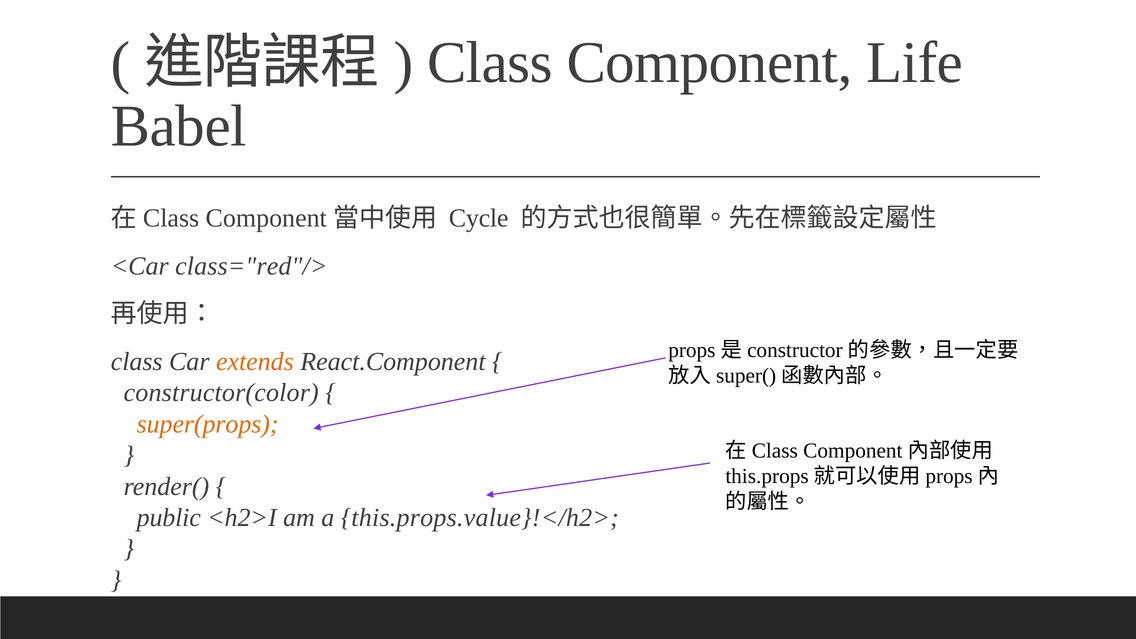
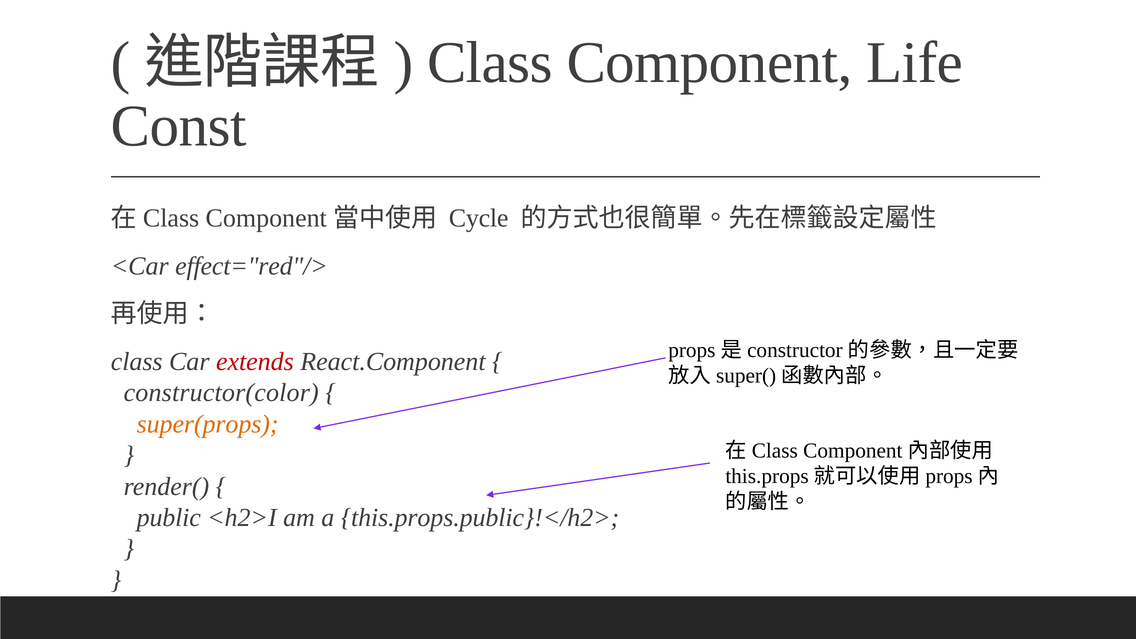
Babel: Babel -> Const (179, 126)
class="red"/>: class="red"/> -> effect="red"/> (251, 266)
extends colour: orange -> red (255, 362)
this.props.value}!</h2>: this.props.value}!</h2> -> this.props.public}!</h2> (480, 518)
